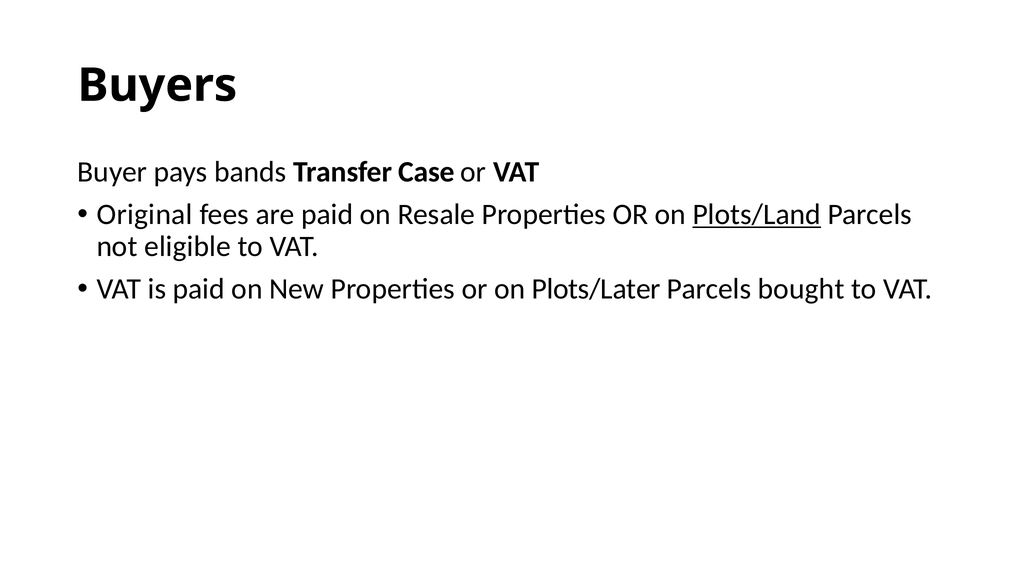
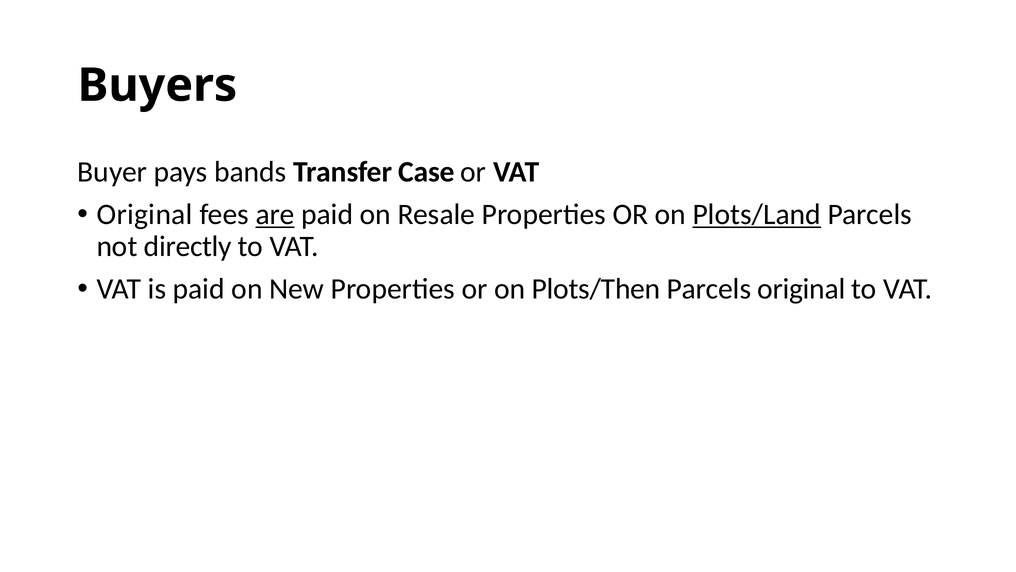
are underline: none -> present (275, 214)
eligible: eligible -> directly (188, 246)
Plots/Later: Plots/Later -> Plots/Then (596, 289)
Parcels bought: bought -> original (801, 289)
